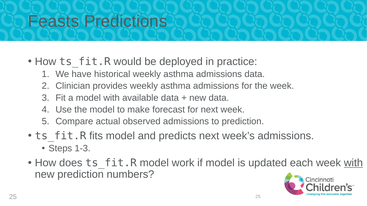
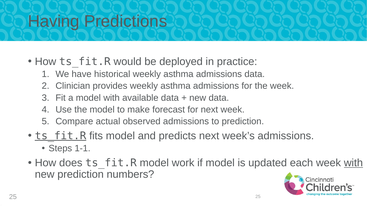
Feasts: Feasts -> Having (54, 21)
ts_fit.R underline: none -> present (61, 136)
1-3: 1-3 -> 1-1 (83, 149)
